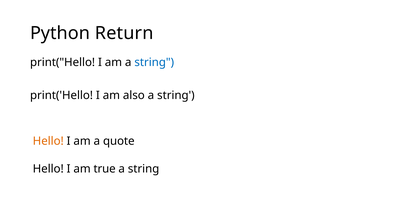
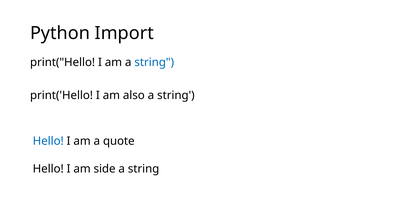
Return: Return -> Import (124, 33)
Hello colour: orange -> blue (48, 141)
true: true -> side (105, 168)
